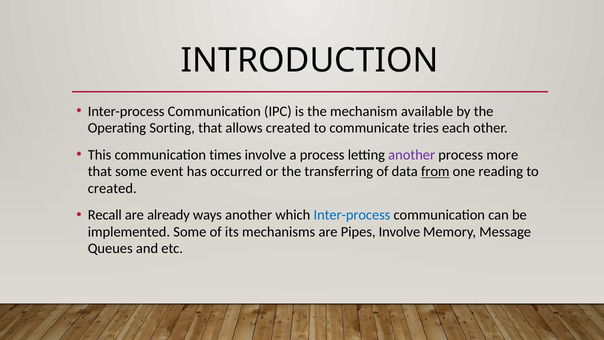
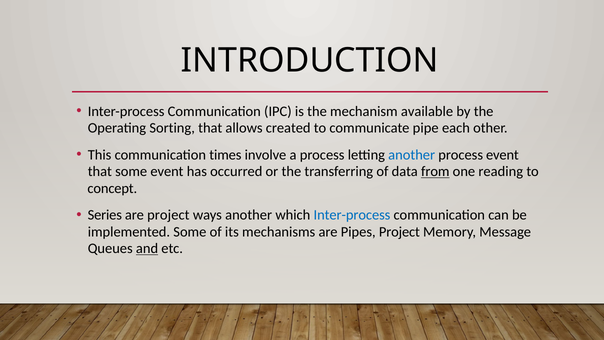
tries: tries -> pipe (426, 128)
another colour: purple -> blue (412, 155)
process more: more -> event (502, 155)
created: created -> concept (112, 188)
Recall: Recall -> Series (105, 215)
are already: already -> project (168, 215)
Pipes Involve: Involve -> Project (399, 232)
and underline: none -> present (147, 248)
